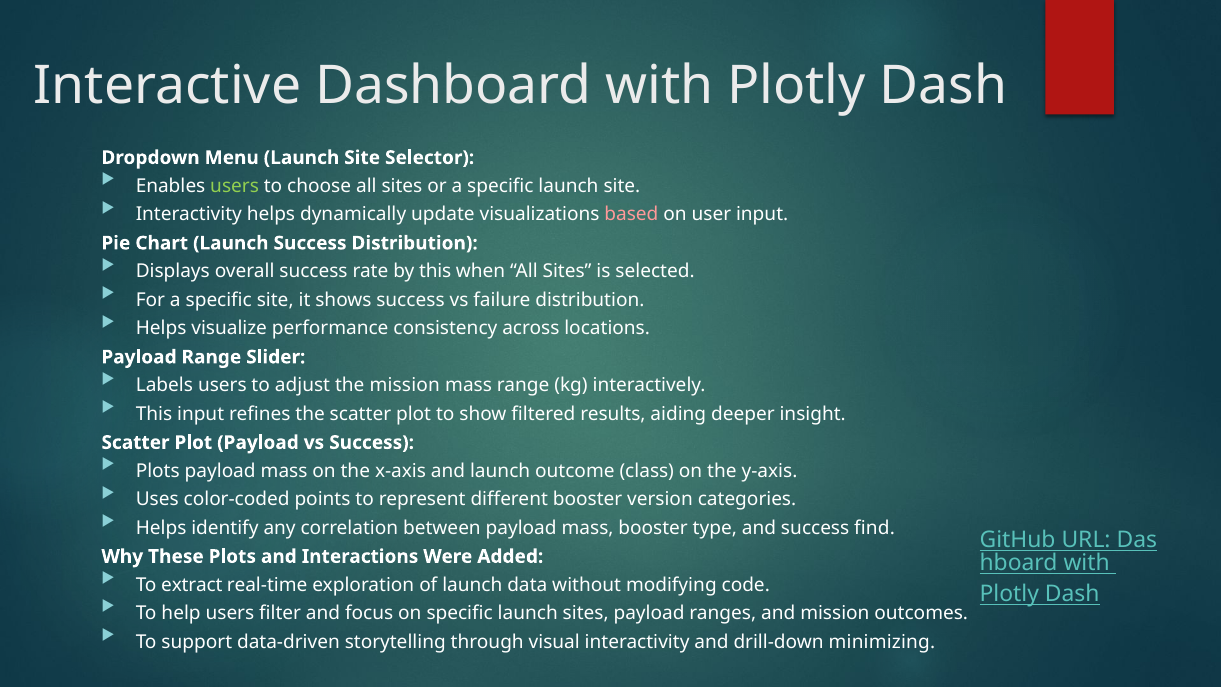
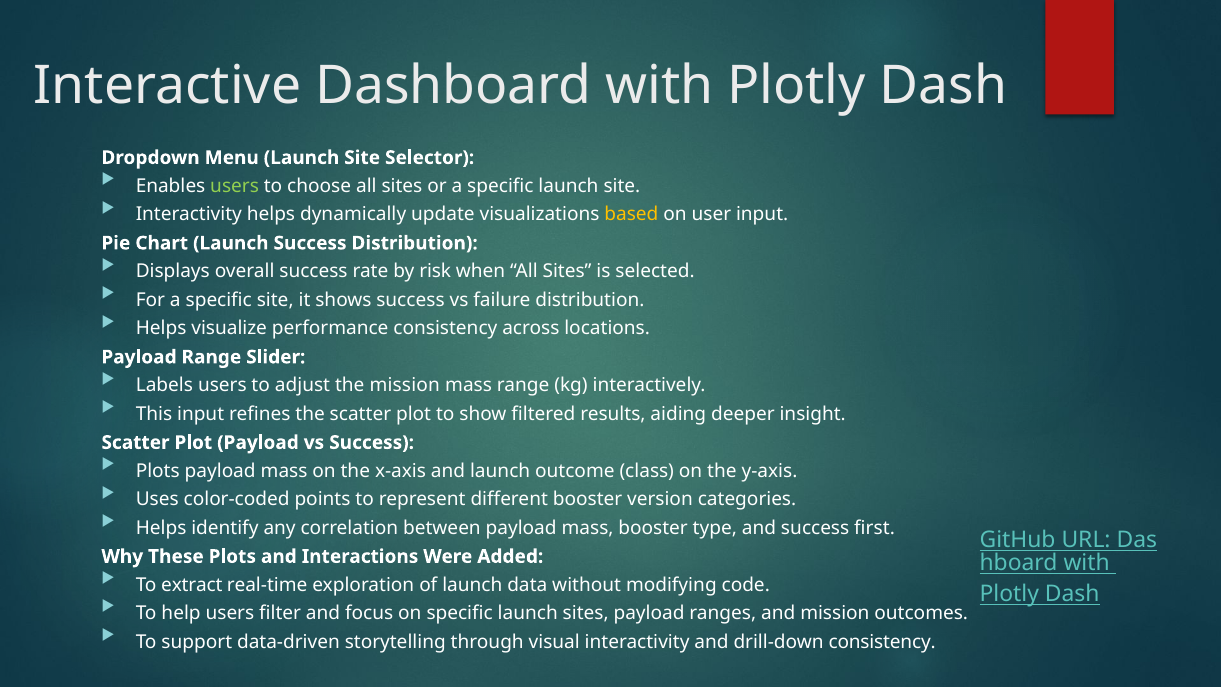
based colour: pink -> yellow (631, 215)
by this: this -> risk (435, 272)
find: find -> first (875, 528)
drill-down minimizing: minimizing -> consistency (882, 642)
